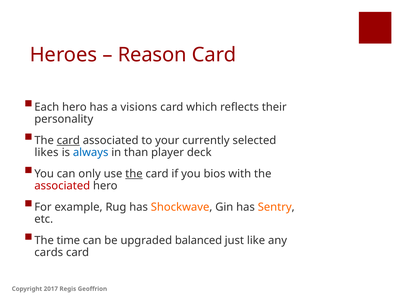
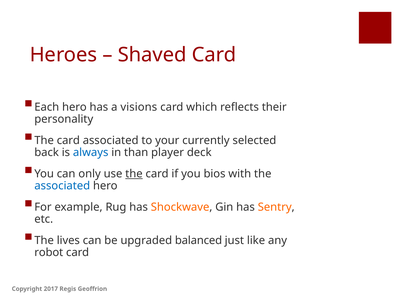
Reason: Reason -> Shaved (152, 55)
card underline: present -> none (68, 140)
likes: likes -> back (47, 153)
associated colour: red -> blue (62, 186)
time: time -> lives (68, 240)
cards: cards -> robot (49, 253)
